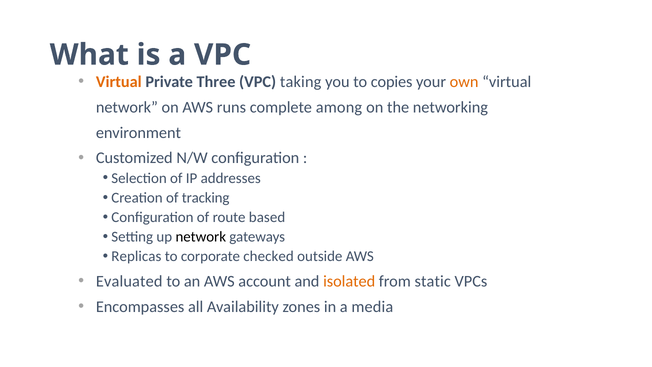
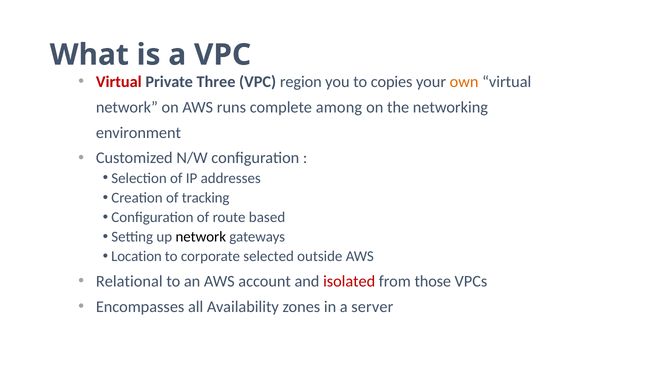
Virtual colour: orange -> red (119, 82)
taking: taking -> region (301, 82)
Replicas: Replicas -> Location (136, 256)
checked: checked -> selected (269, 256)
Evaluated: Evaluated -> Relational (129, 281)
isolated colour: orange -> red (349, 281)
static: static -> those (433, 281)
media: media -> server (372, 306)
